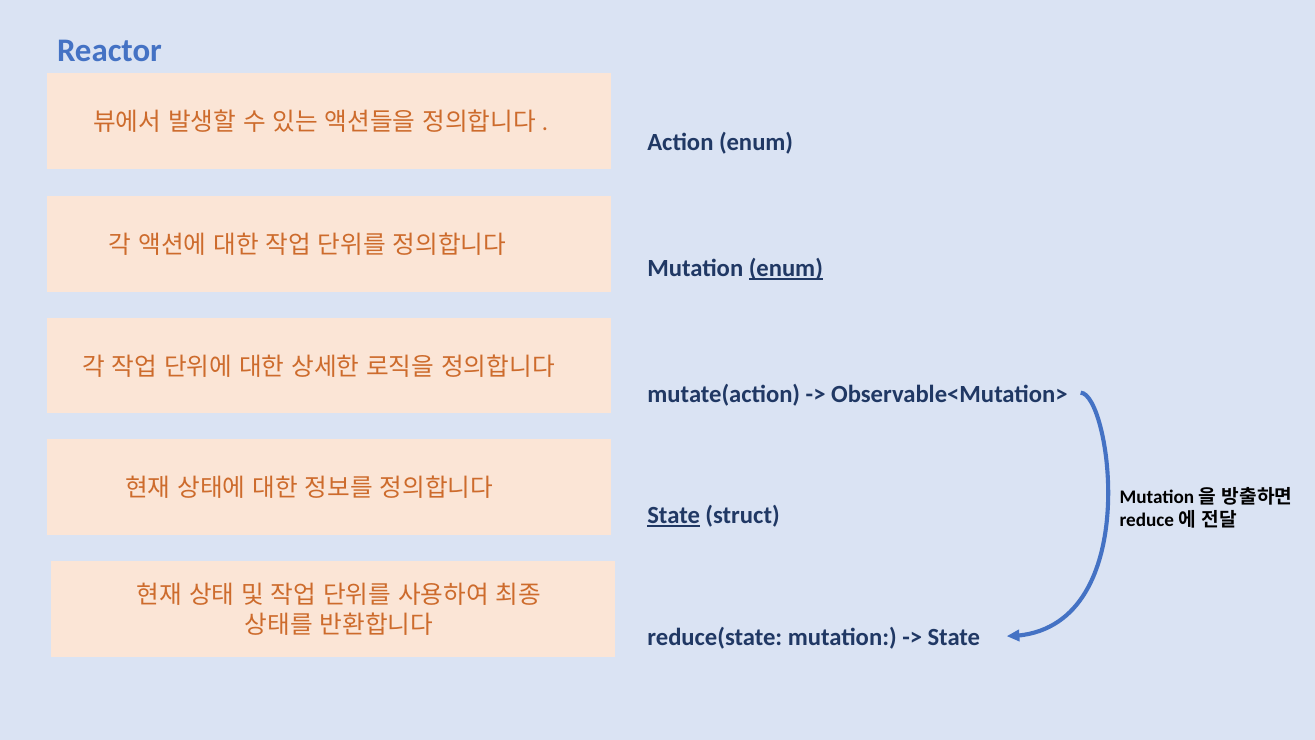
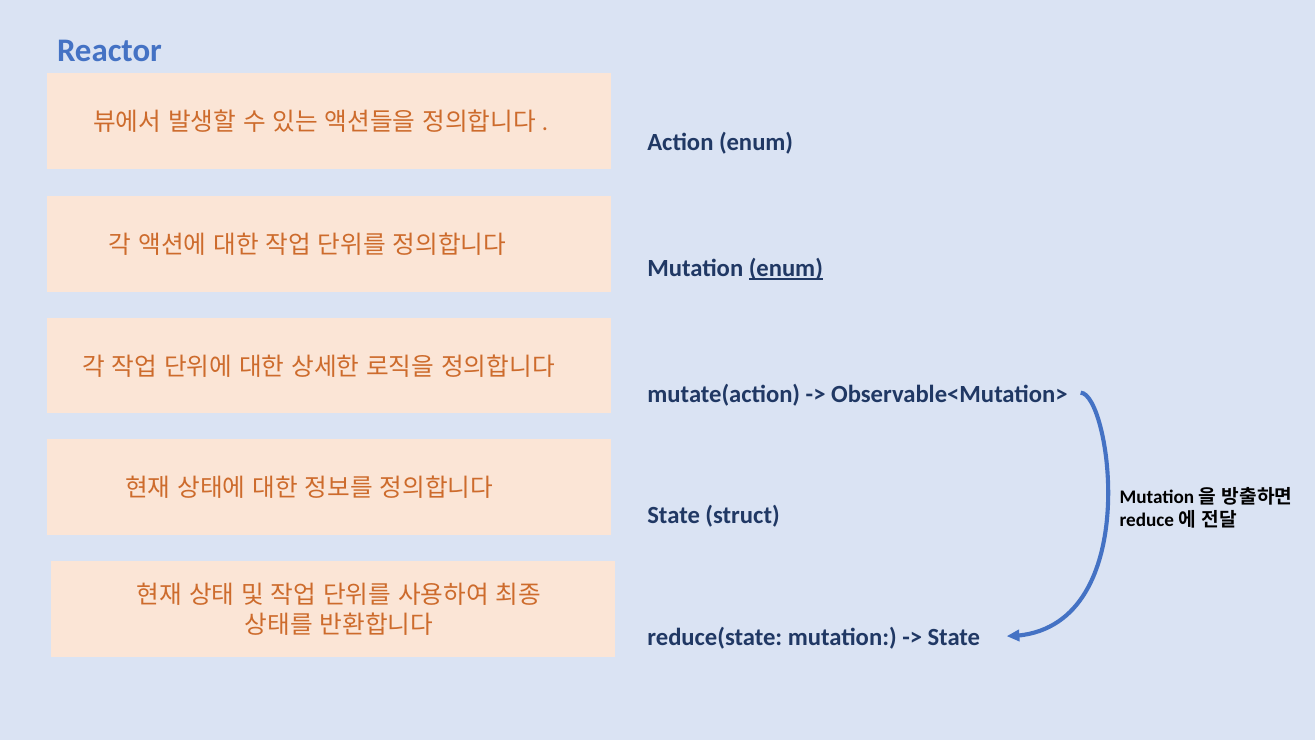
State underline: present -> none (674, 515)
